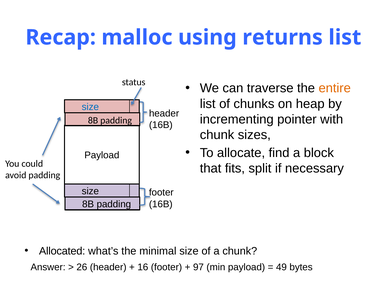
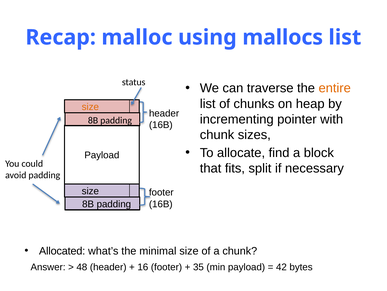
returns: returns -> mallocs (283, 37)
size colour: blue -> orange (90, 107)
26: 26 -> 48 (82, 267)
97: 97 -> 35 (198, 267)
49: 49 -> 42 (281, 267)
